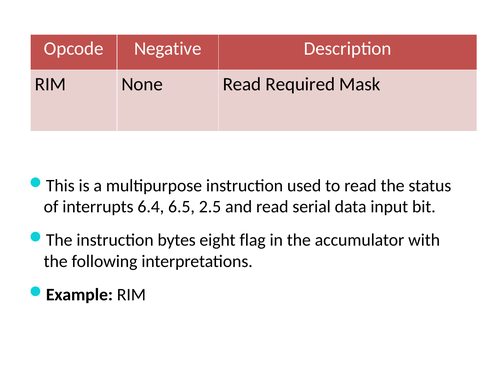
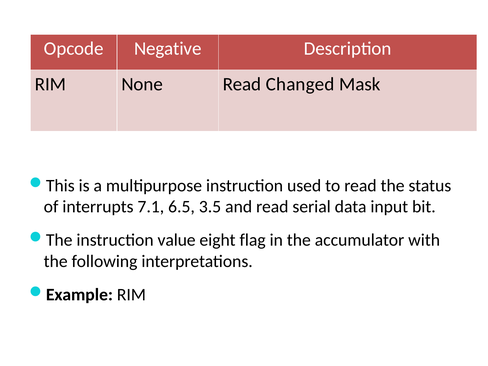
Required: Required -> Changed (300, 84)
6.4: 6.4 -> 7.1 (151, 207)
2.5: 2.5 -> 3.5 (210, 207)
bytes: bytes -> value (177, 240)
